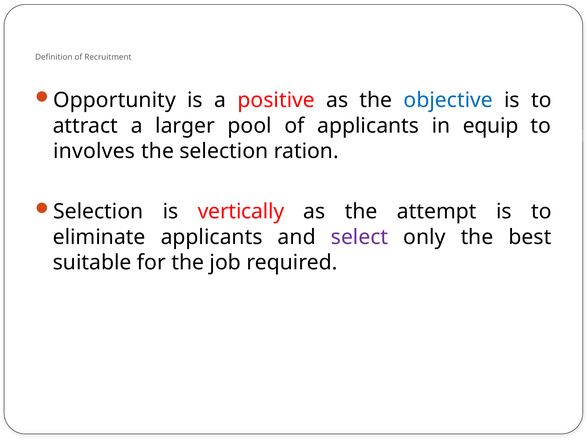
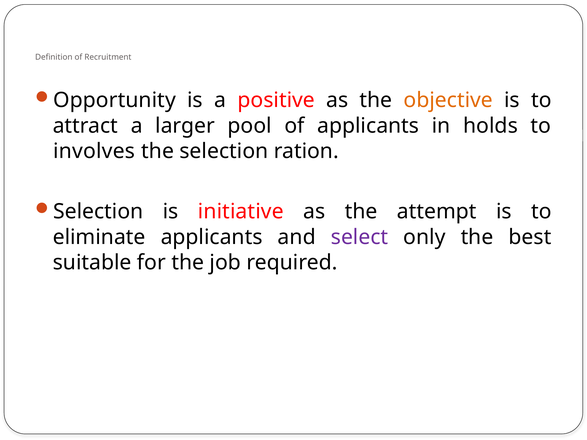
objective colour: blue -> orange (448, 100)
equip: equip -> holds (490, 126)
vertically: vertically -> initiative (241, 212)
